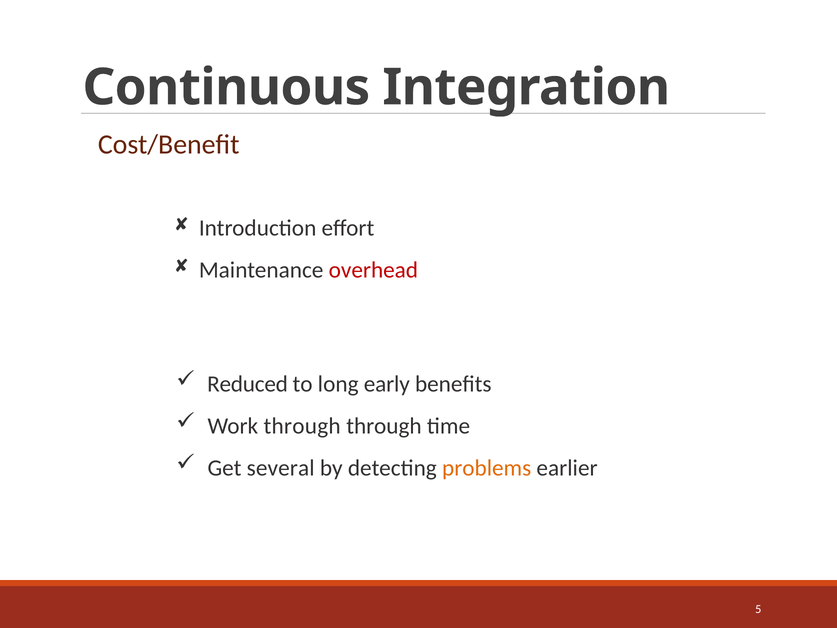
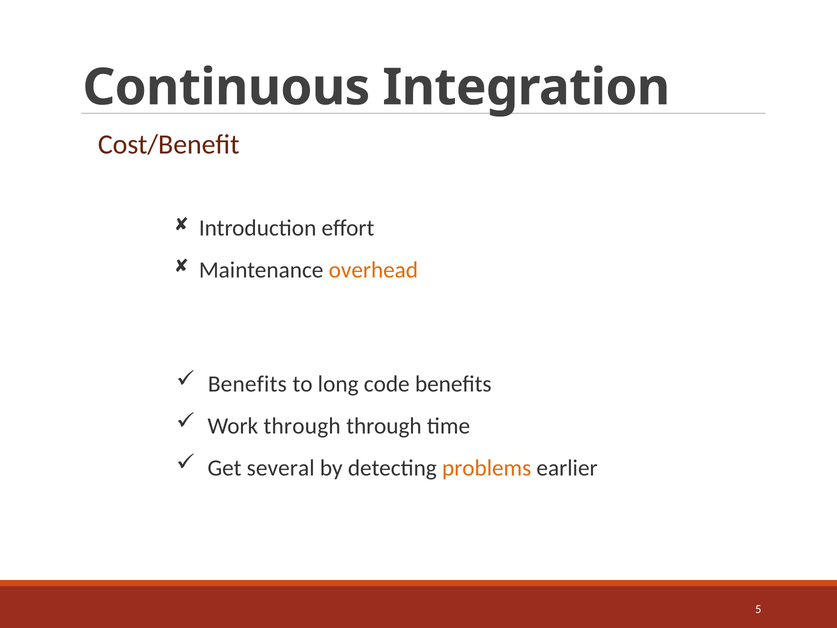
overhead colour: red -> orange (373, 270)
Reduced: Reduced -> Benefits (247, 384)
early: early -> code (387, 384)
